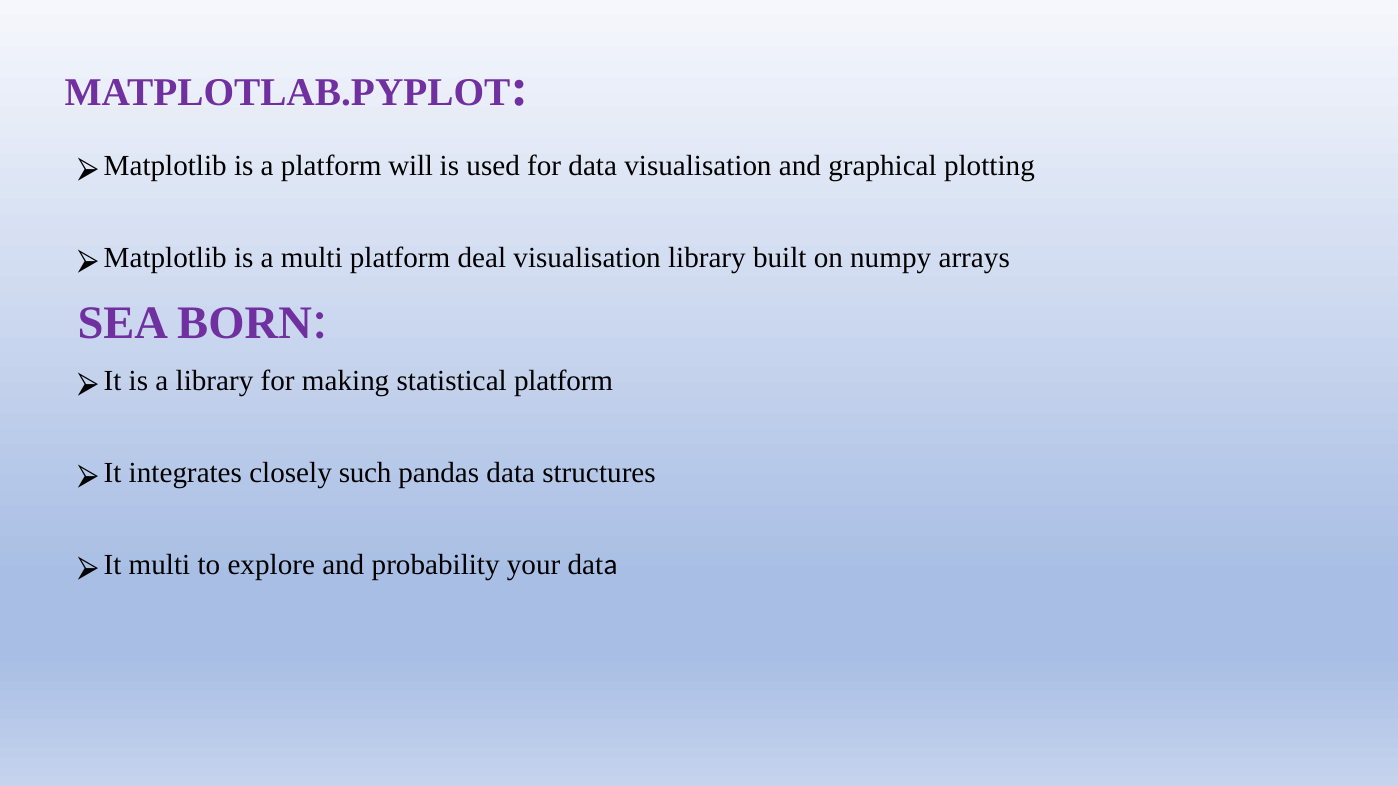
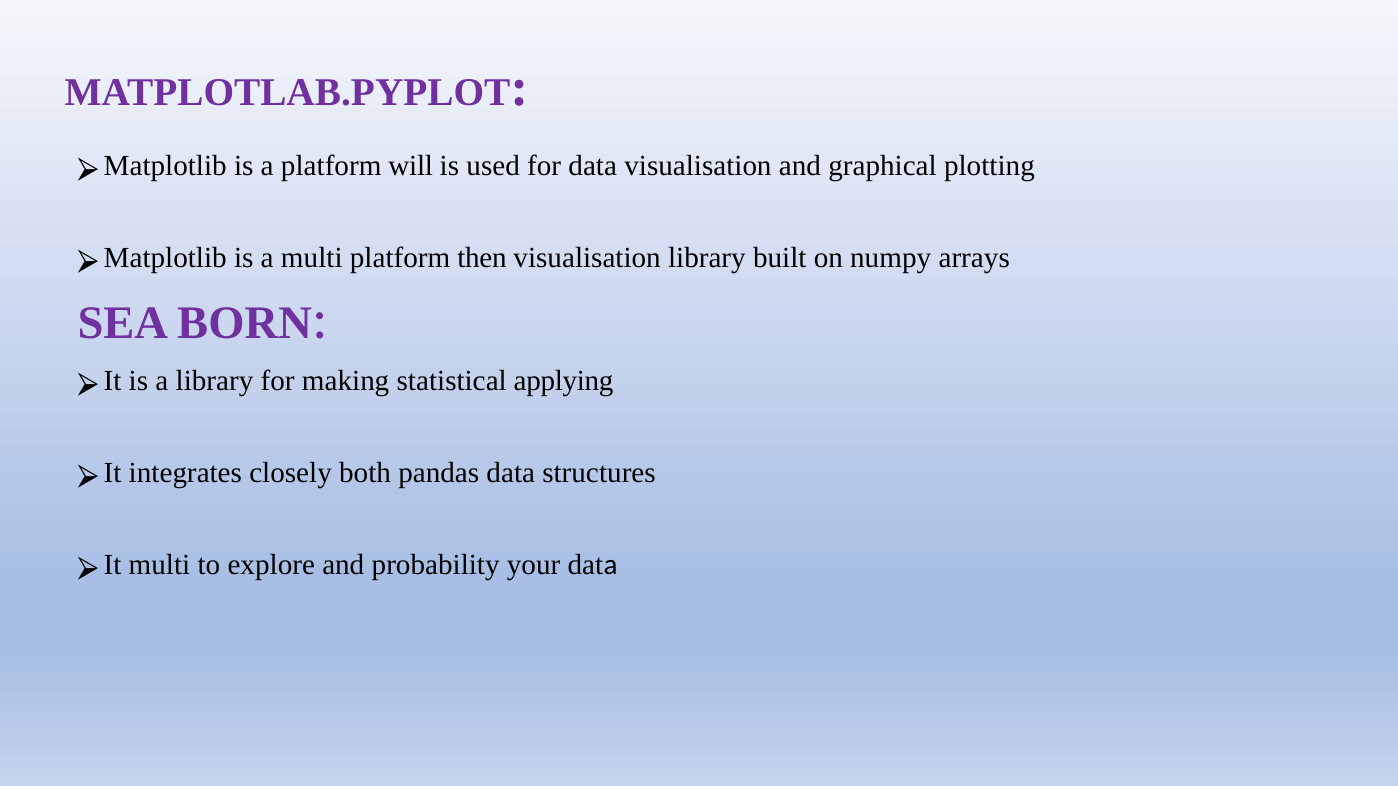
deal: deal -> then (482, 258)
statistical platform: platform -> applying (564, 381)
such: such -> both (365, 473)
